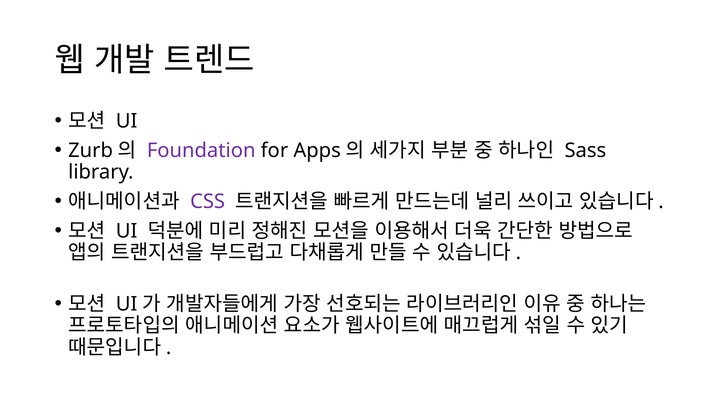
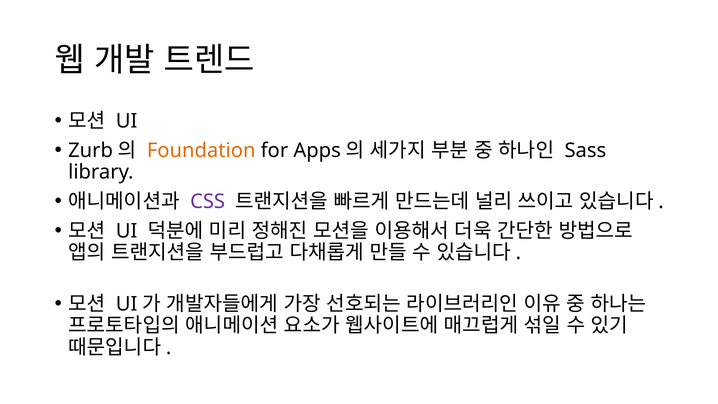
Foundation colour: purple -> orange (201, 150)
